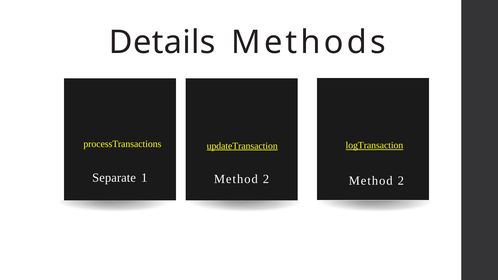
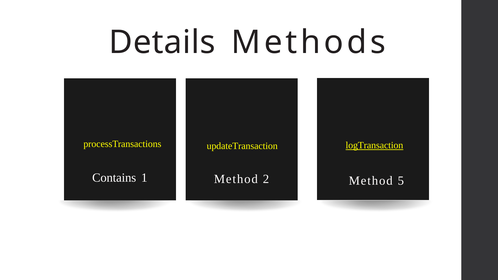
updateTransaction underline: present -> none (242, 146)
Separate: Separate -> Contains (114, 178)
2: 2 -> 5 (401, 181)
